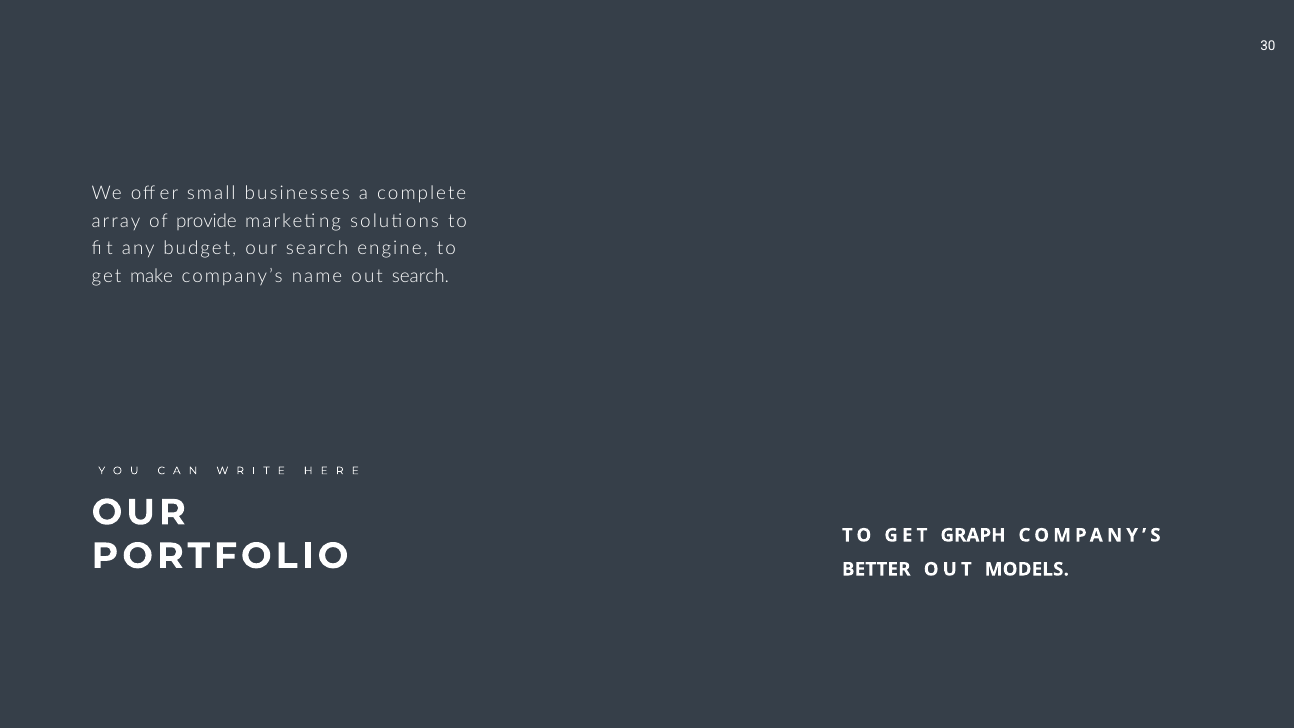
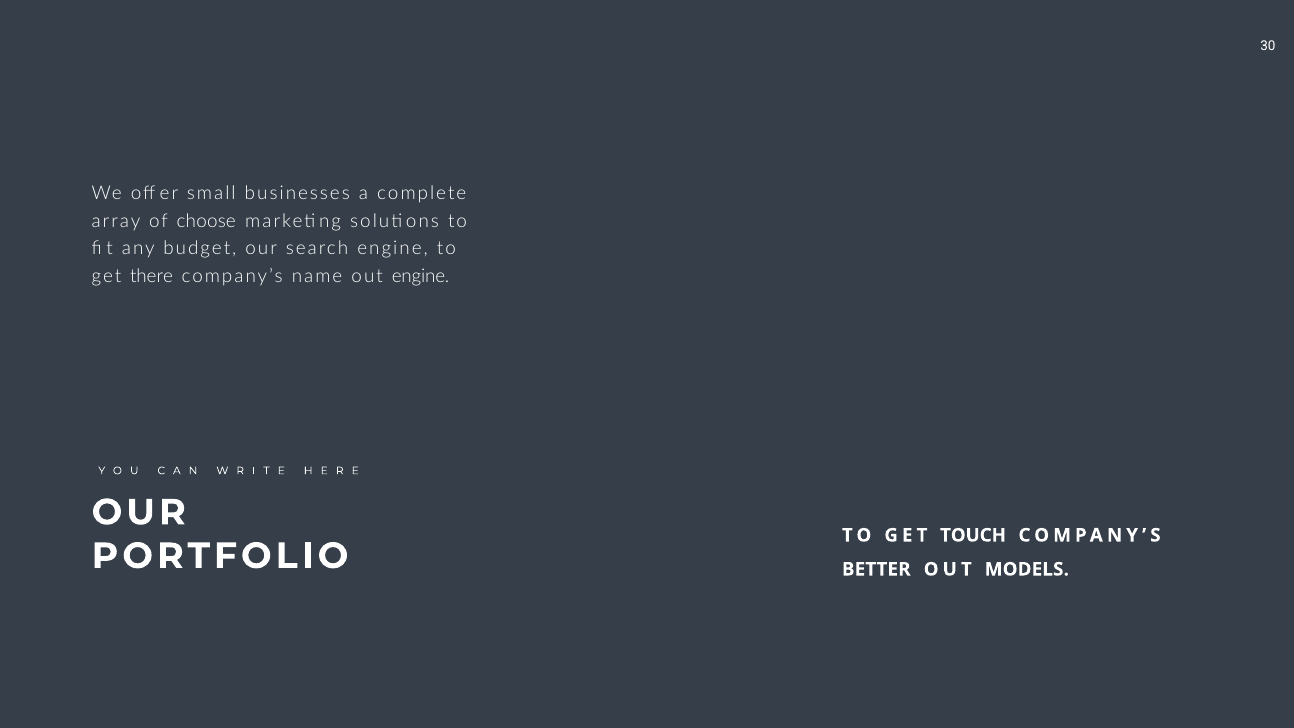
provide: provide -> choose (206, 221)
make: make -> there (151, 276)
out search: search -> engine (421, 276)
GRAPH: GRAPH -> TOUCH (973, 535)
